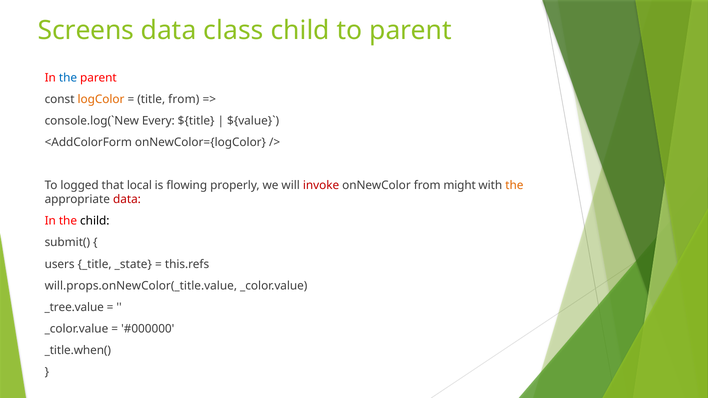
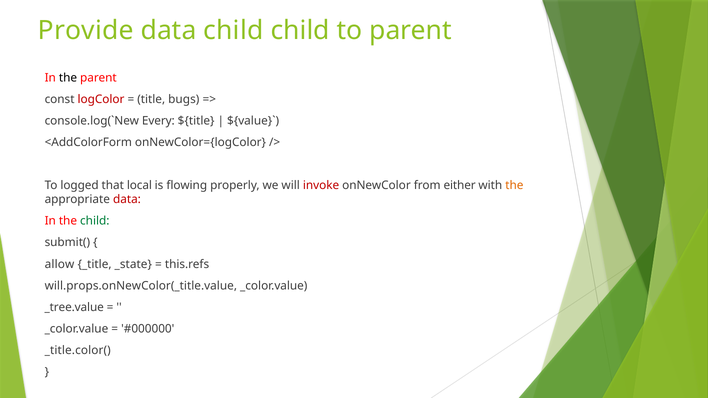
Screens: Screens -> Provide (86, 30)
data class: class -> child (233, 30)
the colour: blue -> black (68, 78)
logColor colour: orange -> red (101, 99)
title from: from -> bugs (184, 99)
might: might -> either (460, 186)
child colour: black -> green (95, 221)
users: users -> allow (60, 264)
_title.when(: _title.when( -> _title.color( (78, 350)
